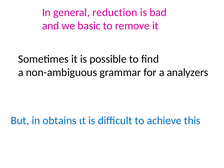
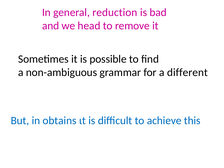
basic: basic -> head (89, 26)
analyzers: analyzers -> different (187, 72)
